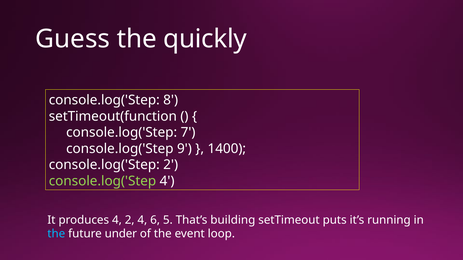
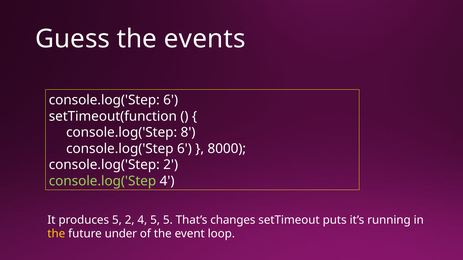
quickly: quickly -> events (205, 39)
8: 8 -> 6 (171, 100)
7: 7 -> 8 (188, 133)
9: 9 -> 6 (184, 149)
1400: 1400 -> 8000 (227, 149)
produces 4: 4 -> 5 (117, 220)
4 6: 6 -> 5 (155, 220)
building: building -> changes (233, 220)
the colour: light blue -> yellow (56, 234)
